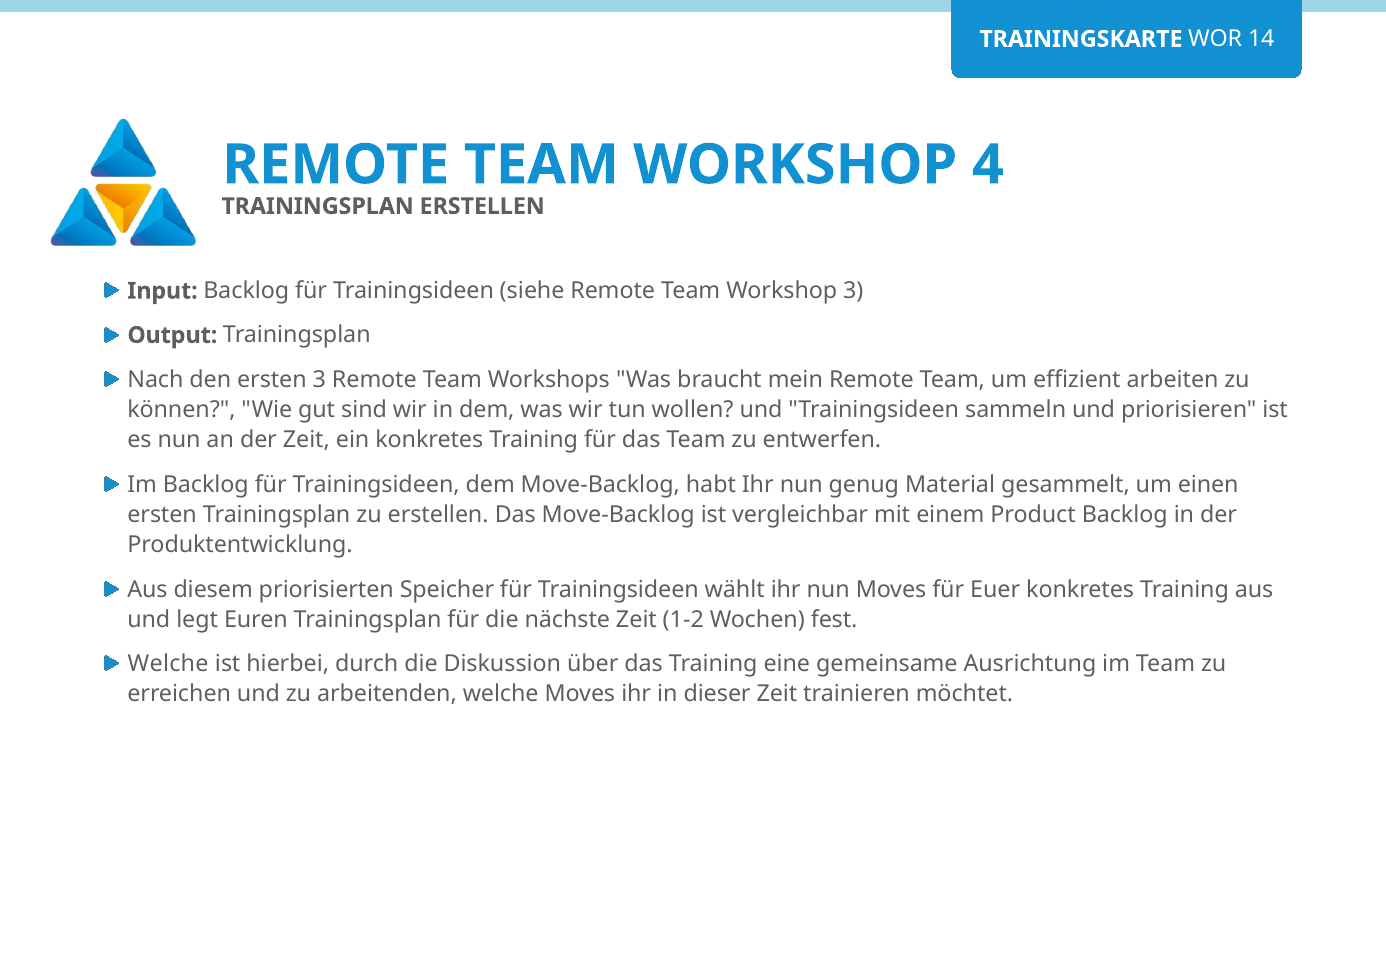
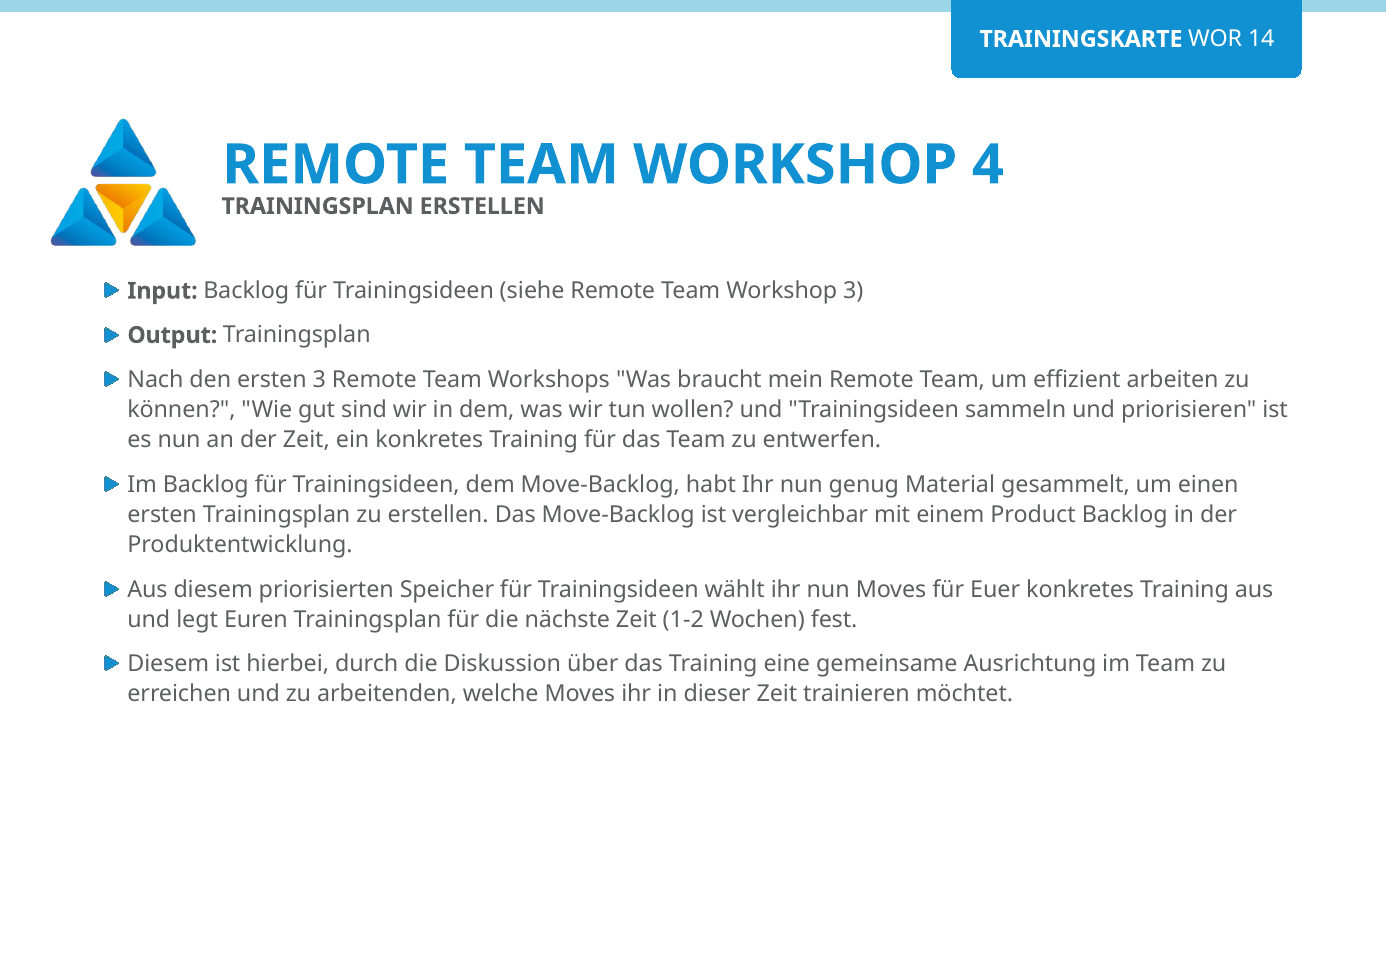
Welche: Welche -> Diesem (168, 664)
